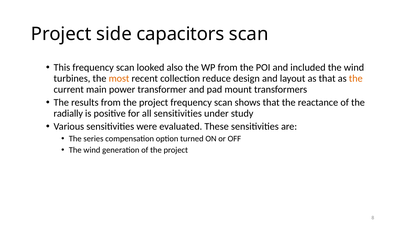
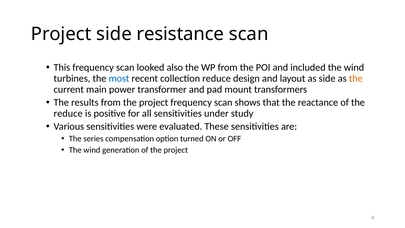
capacitors: capacitors -> resistance (180, 34)
most colour: orange -> blue (119, 79)
as that: that -> side (327, 79)
radially: radially -> reduce (68, 113)
